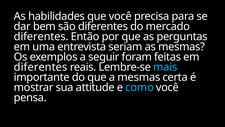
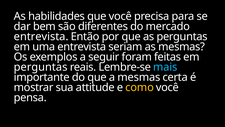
diferentes: diferentes -> entrevista (41, 37)
diferentes: diferentes -> perguntas (41, 67)
como colour: light blue -> yellow (140, 87)
